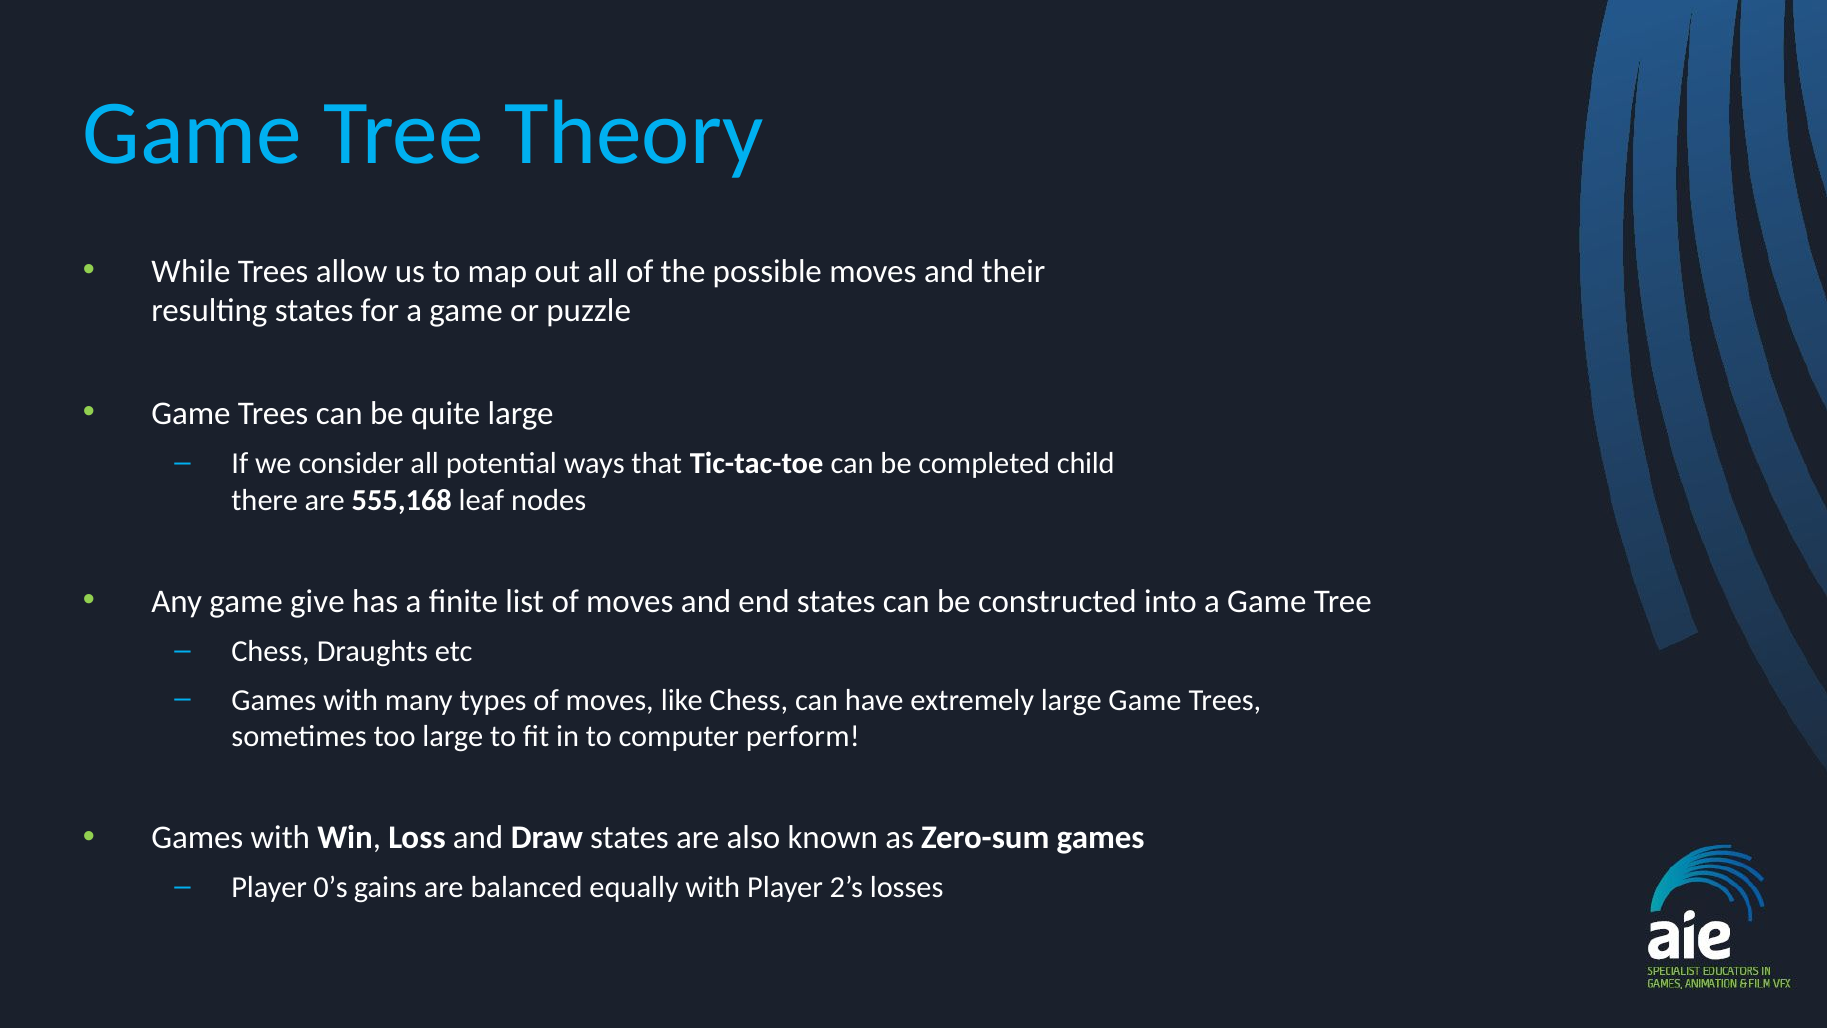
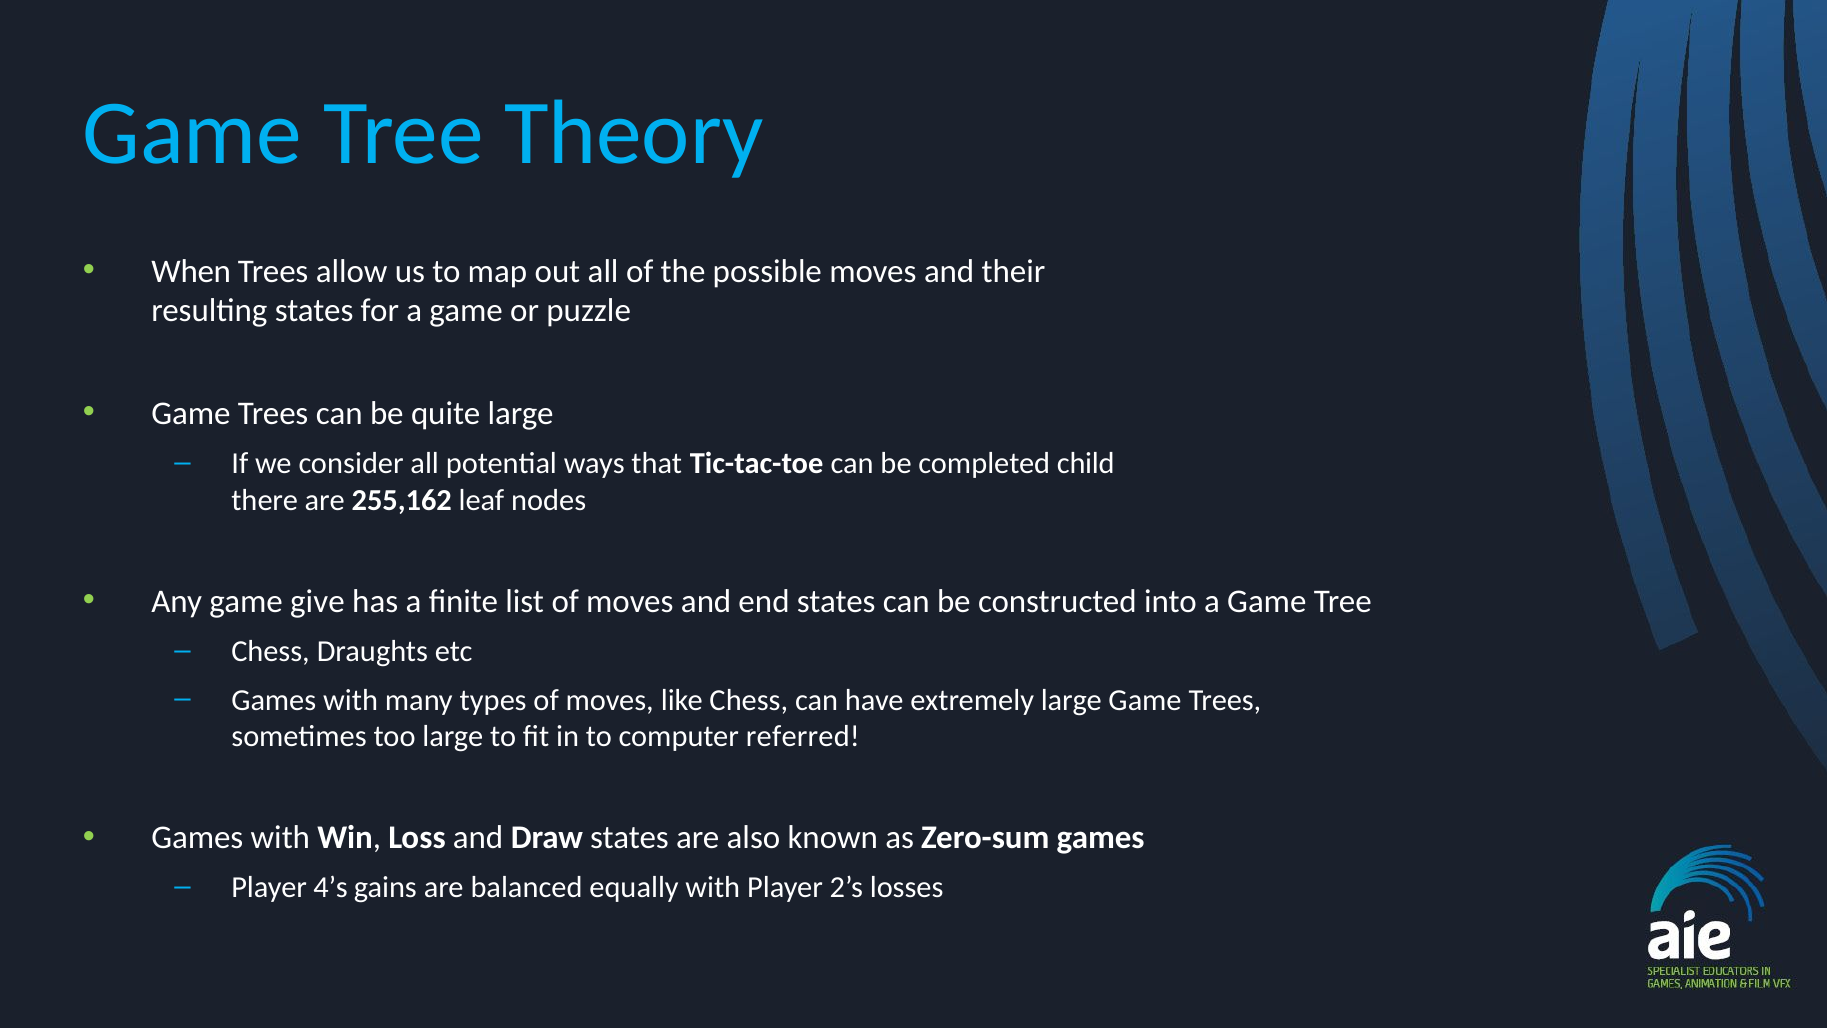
While: While -> When (191, 271)
555,168: 555,168 -> 255,162 (402, 500)
perform: perform -> referred (803, 736)
0’s: 0’s -> 4’s (331, 888)
